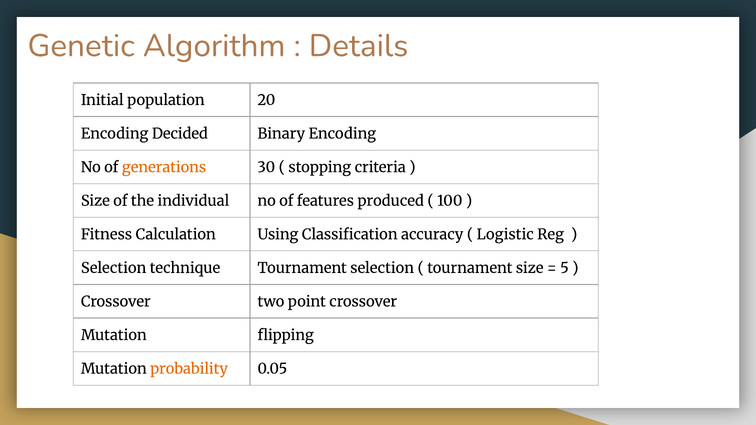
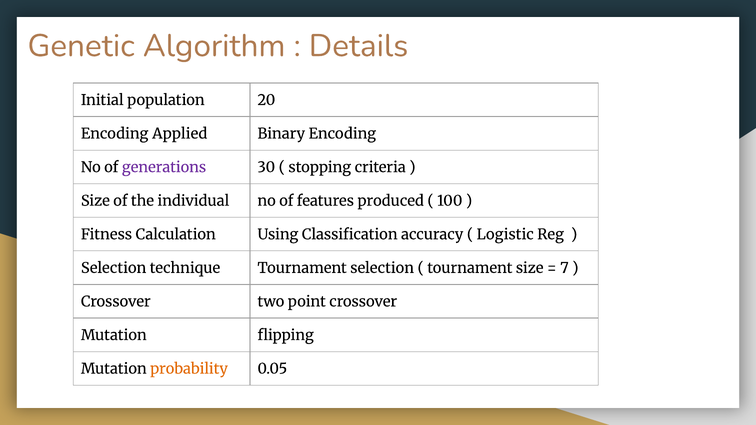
Decided: Decided -> Applied (180, 134)
generations colour: orange -> purple (164, 167)
5: 5 -> 7 (564, 268)
